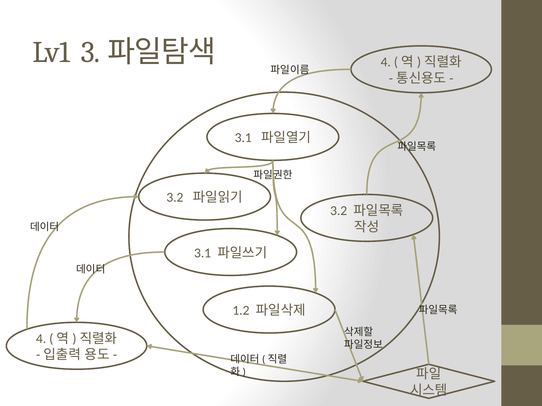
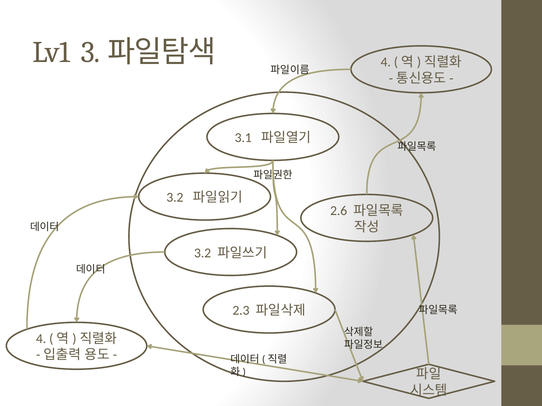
3.2: 3.2 -> 2.6 (339, 211)
3.1: 3.1 -> 3.2 (203, 253)
1.2: 1.2 -> 2.3 (241, 311)
